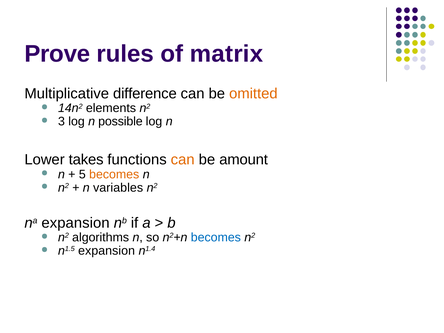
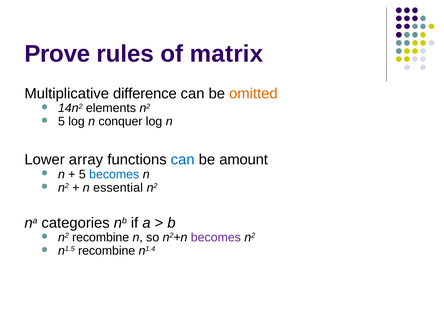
3: 3 -> 5 (61, 122)
possible: possible -> conquer (120, 122)
takes: takes -> array (86, 160)
can colour: orange -> blue (183, 160)
becomes colour: orange -> blue (114, 174)
variables: variables -> essential (118, 188)
na expansion: expansion -> categories (76, 223)
n2 algorithms: algorithms -> recombine (101, 238)
becomes colour: blue -> purple (216, 238)
n1.5 expansion: expansion -> recombine (107, 251)
